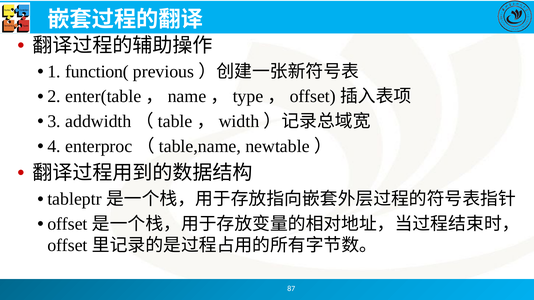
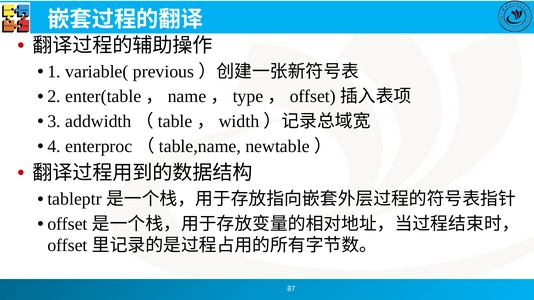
function(: function( -> variable( (97, 72)
